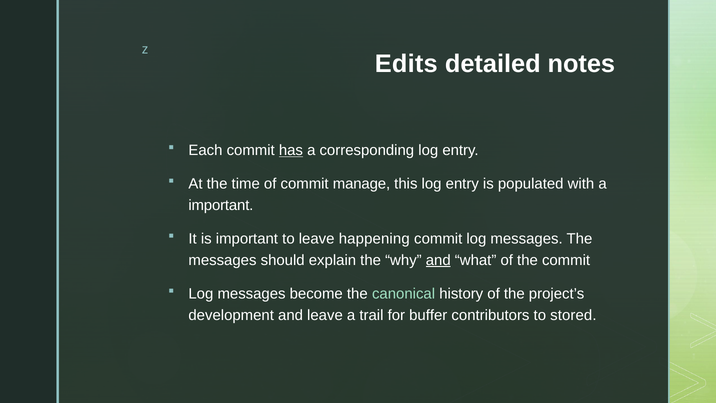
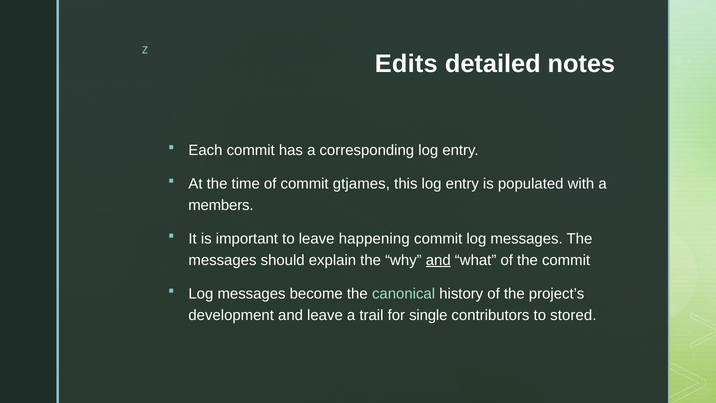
has underline: present -> none (291, 150)
manage: manage -> gtjames (361, 184)
important: important -> members (221, 205)
buffer: buffer -> single (428, 315)
